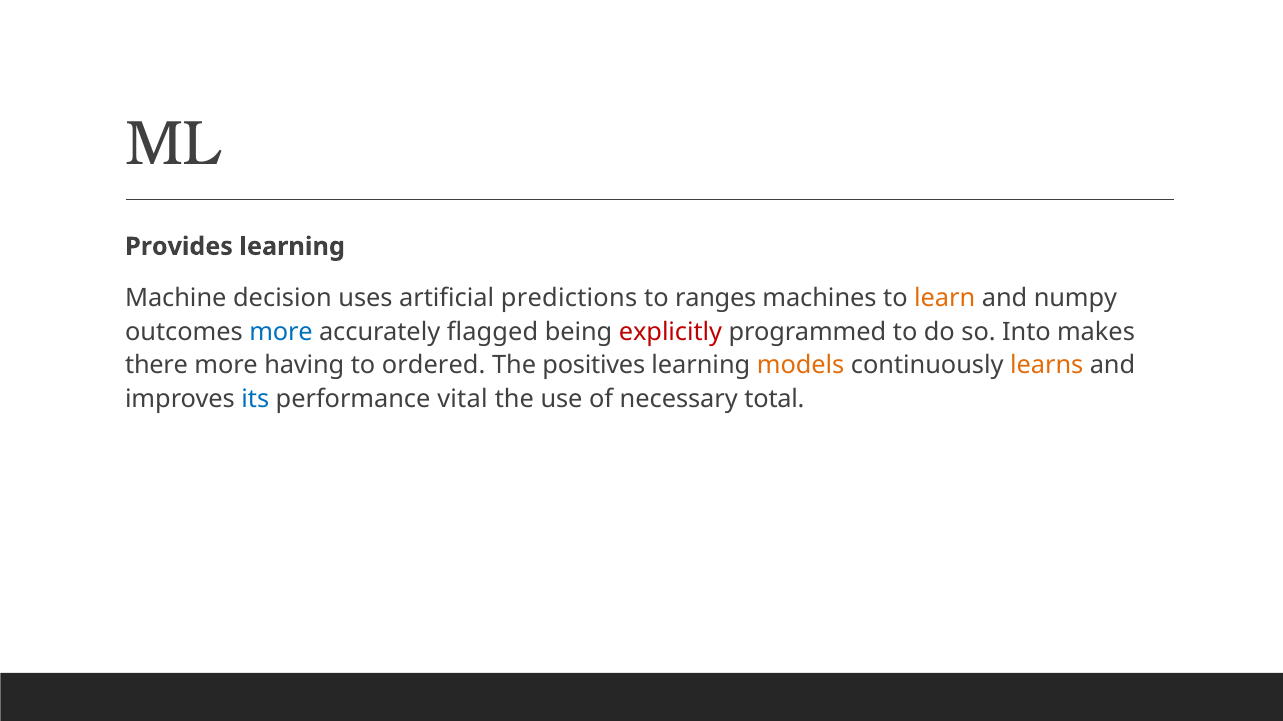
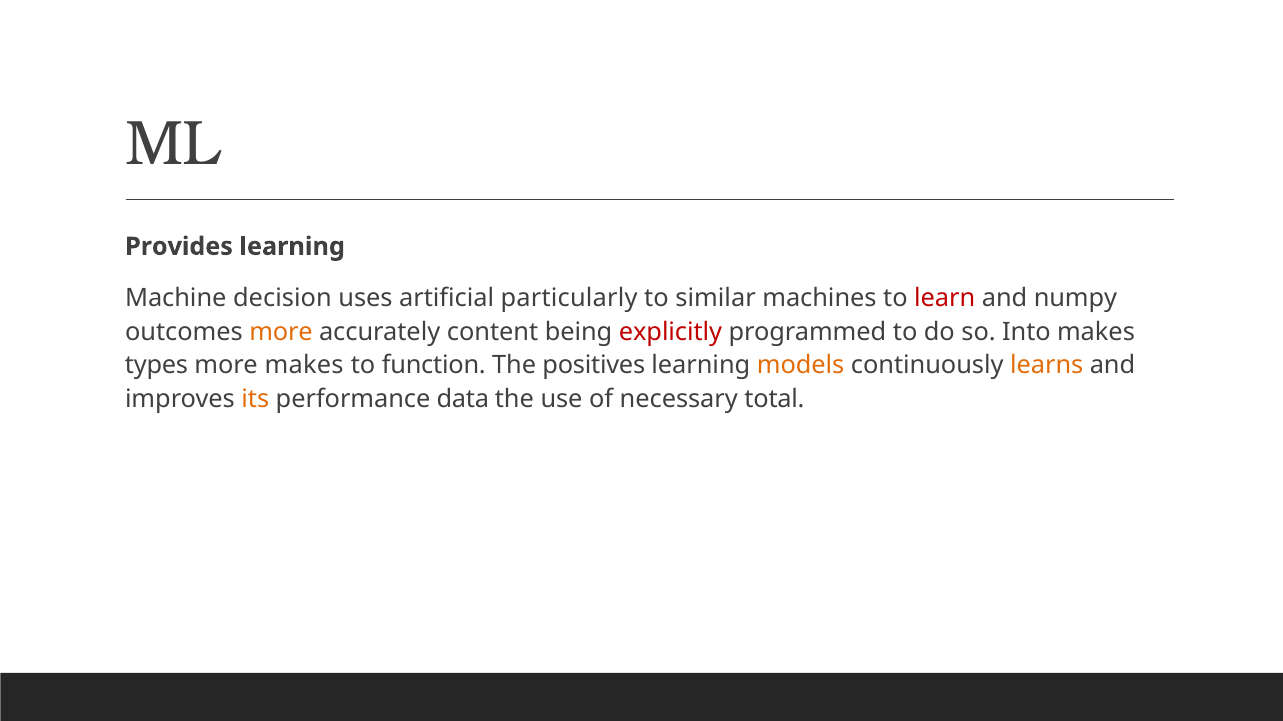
predictions: predictions -> particularly (569, 299)
ranges: ranges -> similar (716, 299)
learn colour: orange -> red (945, 299)
more colour: blue -> orange (281, 332)
flagged: flagged -> content (493, 332)
there: there -> types (157, 366)
more having: having -> makes (304, 366)
ordered: ordered -> function (434, 366)
its colour: blue -> orange (255, 399)
vital: vital -> data (463, 399)
